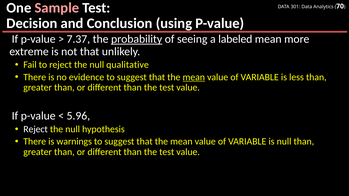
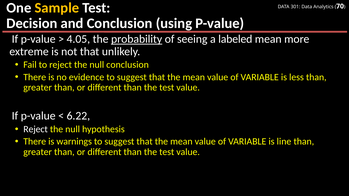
Sample colour: pink -> yellow (57, 8)
7.37: 7.37 -> 4.05 (78, 39)
null qualitative: qualitative -> conclusion (128, 65)
mean underline: present -> none (194, 77)
5.96: 5.96 -> 6.22 (78, 116)
is null: null -> line (284, 142)
